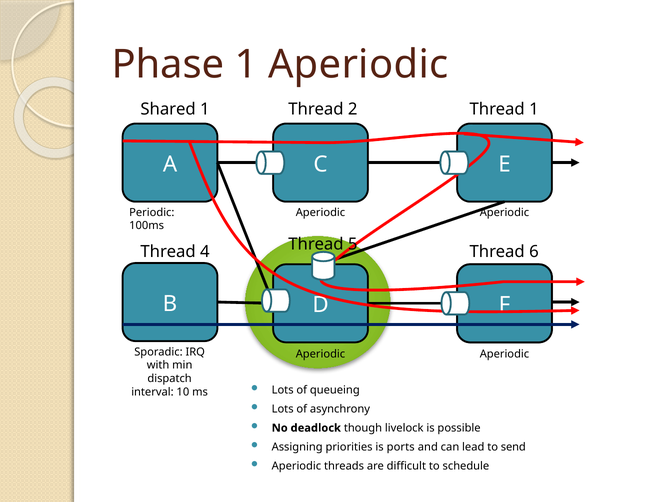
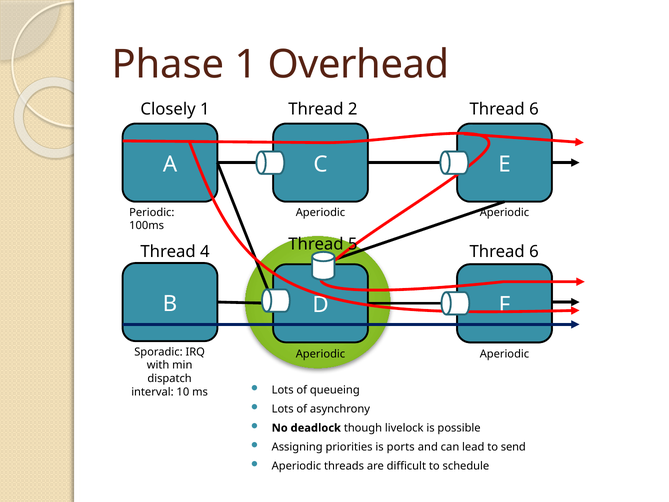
1 Aperiodic: Aperiodic -> Overhead (359, 65)
Shared: Shared -> Closely (168, 109)
2 Thread 1: 1 -> 6 (534, 109)
